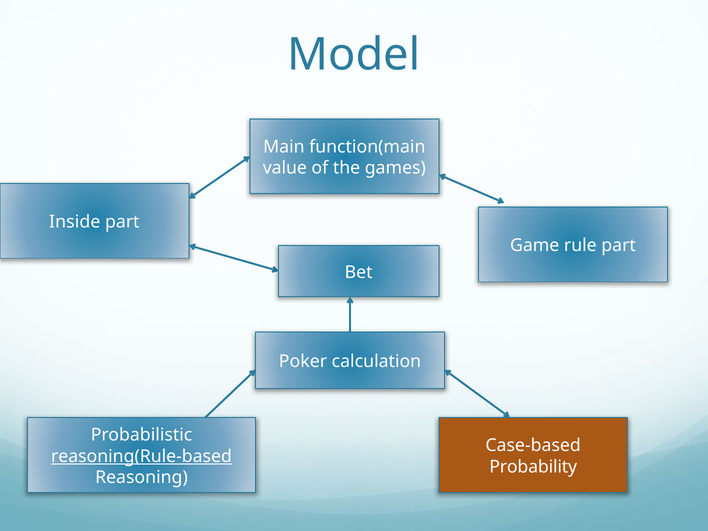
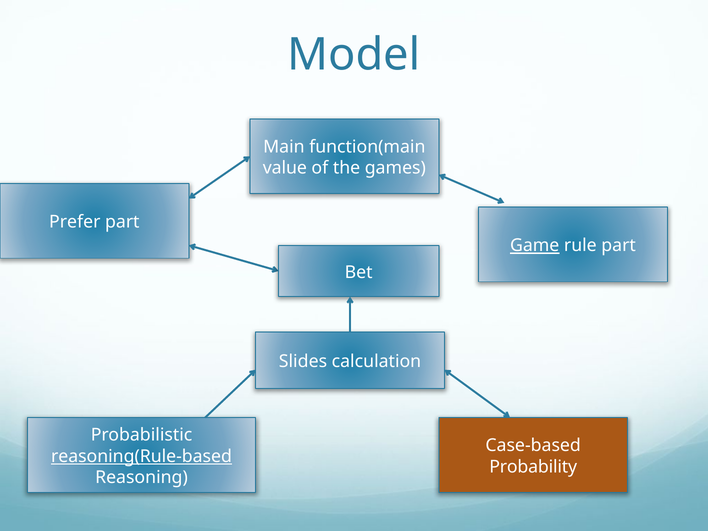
Inside: Inside -> Prefer (75, 222)
Game underline: none -> present (535, 246)
Poker: Poker -> Slides (303, 362)
